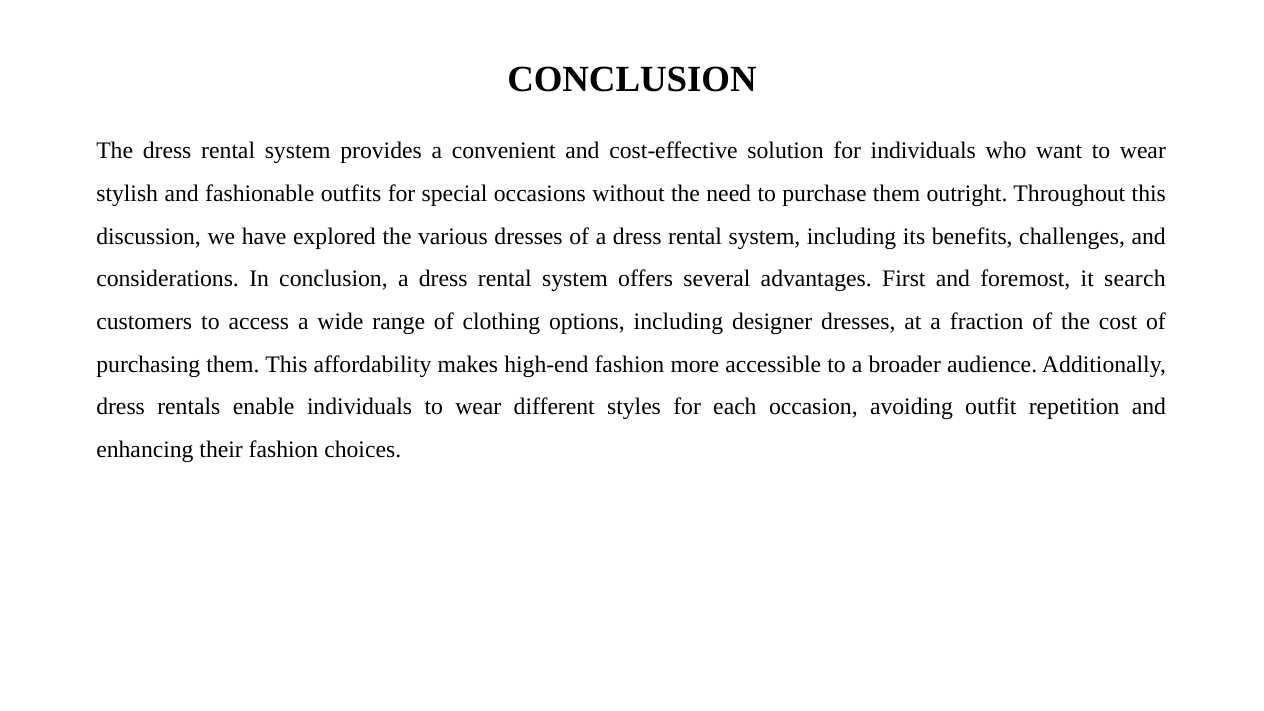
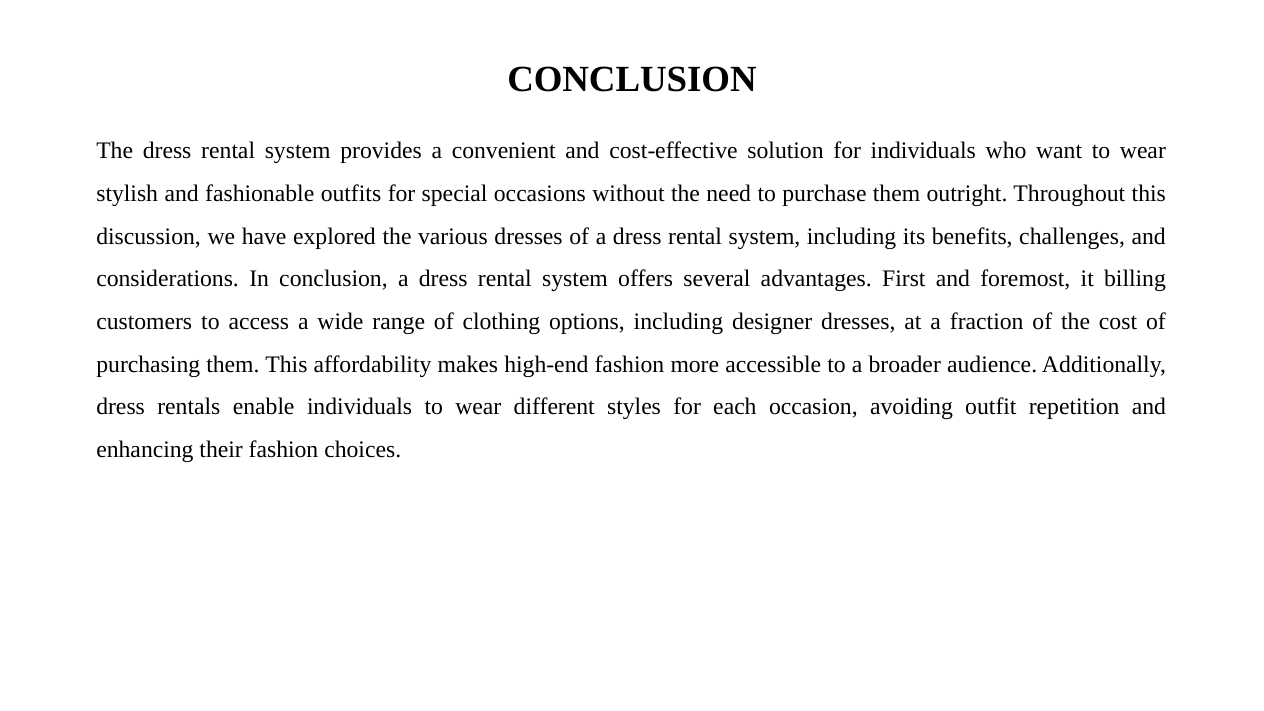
search: search -> billing (1135, 279)
